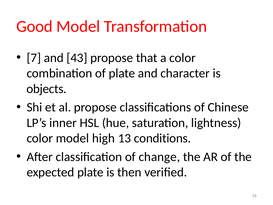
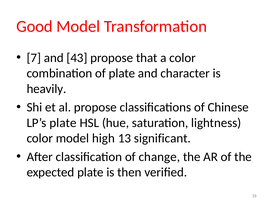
objects: objects -> heavily (46, 89)
LP’s inner: inner -> plate (63, 123)
conditions: conditions -> significant (162, 138)
